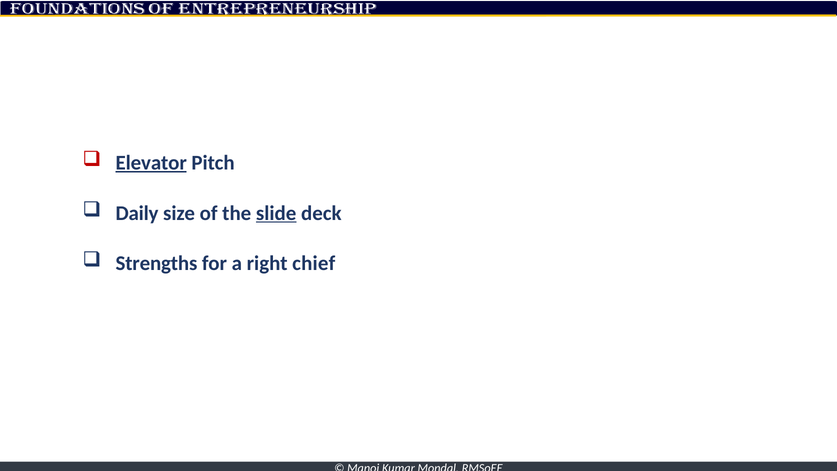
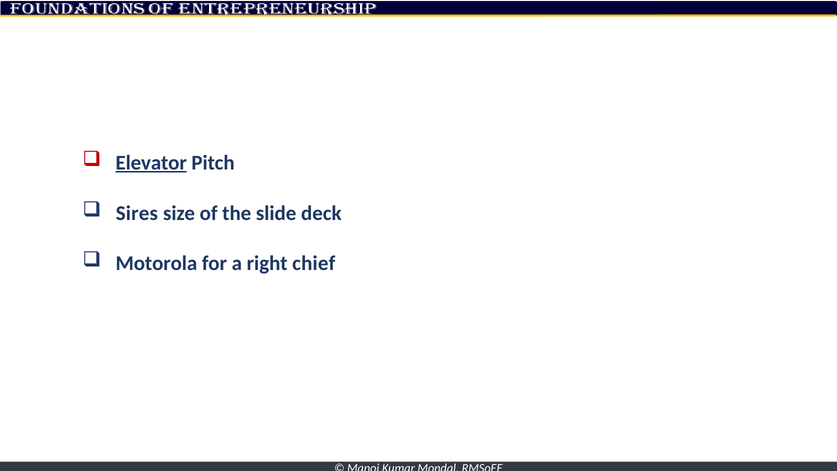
Daily: Daily -> Sires (137, 213)
slide underline: present -> none (276, 213)
Strengths: Strengths -> Motorola (156, 263)
